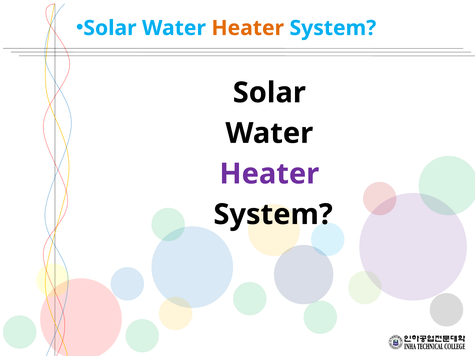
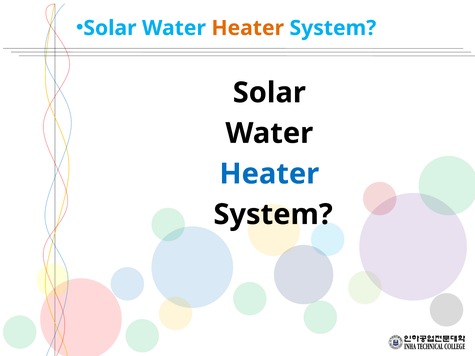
Heater colour: purple -> blue (269, 174)
